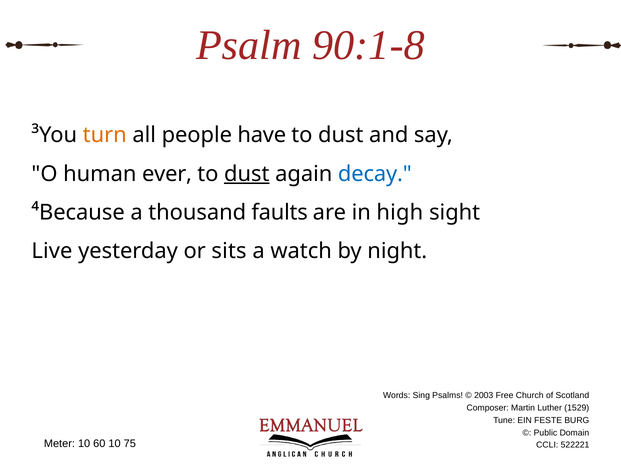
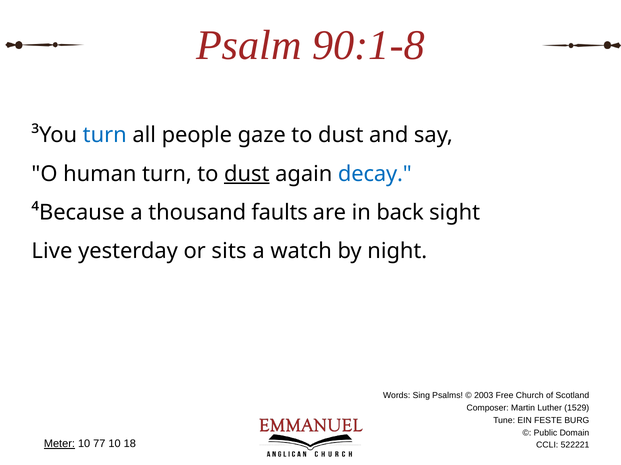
turn colour: orange -> blue (105, 135)
have: have -> gaze (262, 135)
human ever: ever -> turn (167, 174)
high: high -> back (400, 213)
Meter underline: none -> present (59, 445)
60: 60 -> 77 (99, 445)
75: 75 -> 18 (130, 445)
